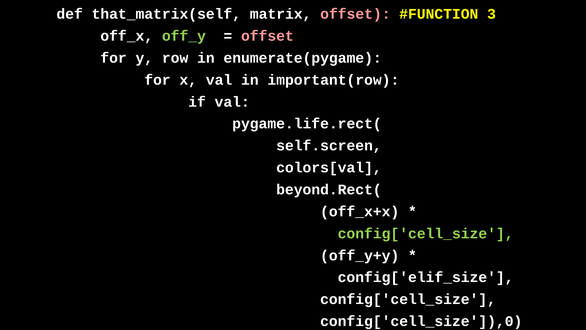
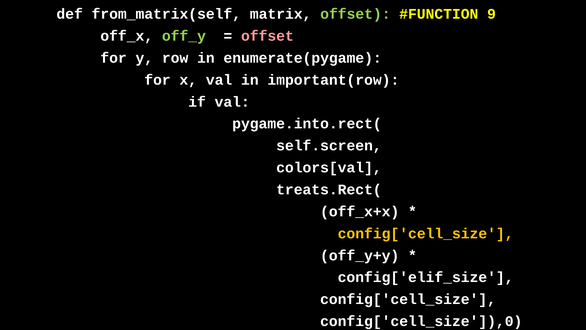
that_matrix(self: that_matrix(self -> from_matrix(self (166, 14)
offset colour: pink -> light green (355, 14)
3: 3 -> 9 (492, 14)
pygame.life.rect(: pygame.life.rect( -> pygame.into.rect( (307, 124)
beyond.Rect(: beyond.Rect( -> treats.Rect( (329, 189)
config['cell_size colour: light green -> yellow (426, 233)
